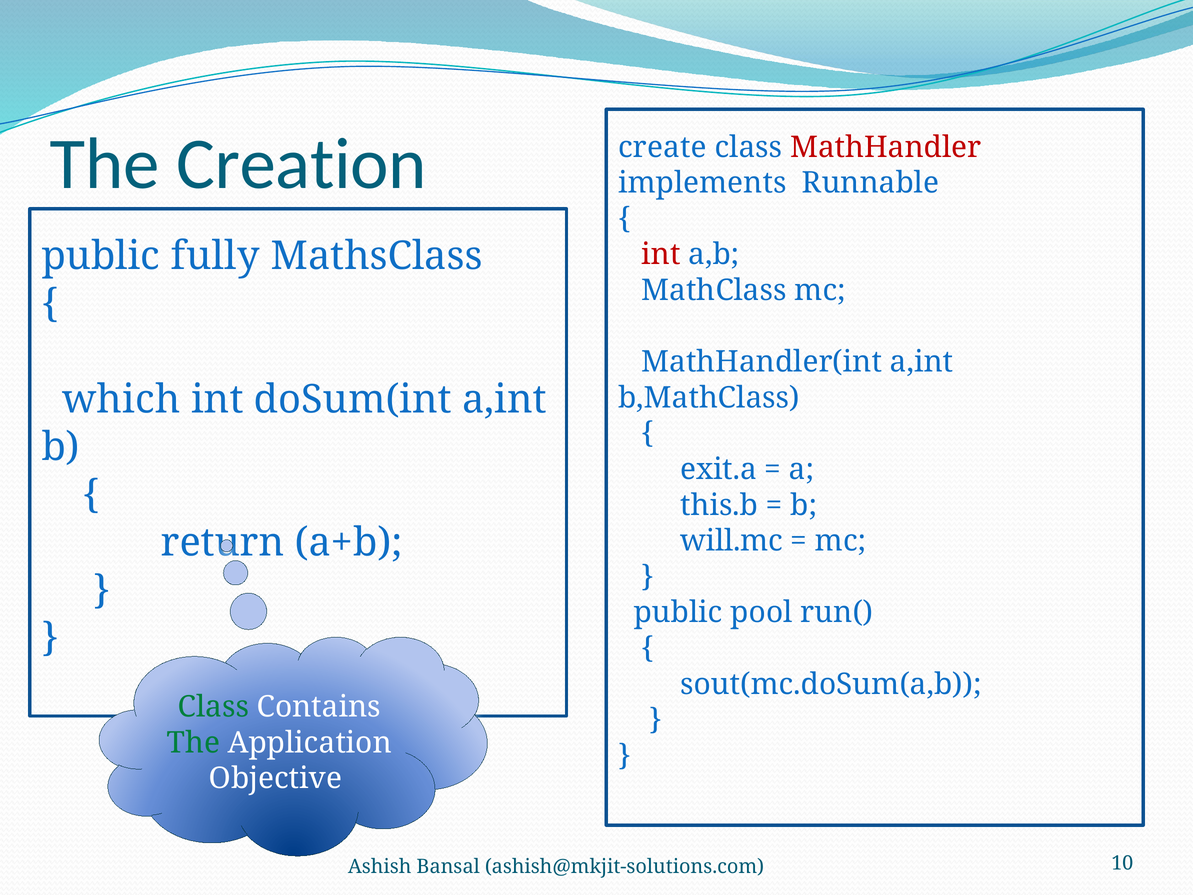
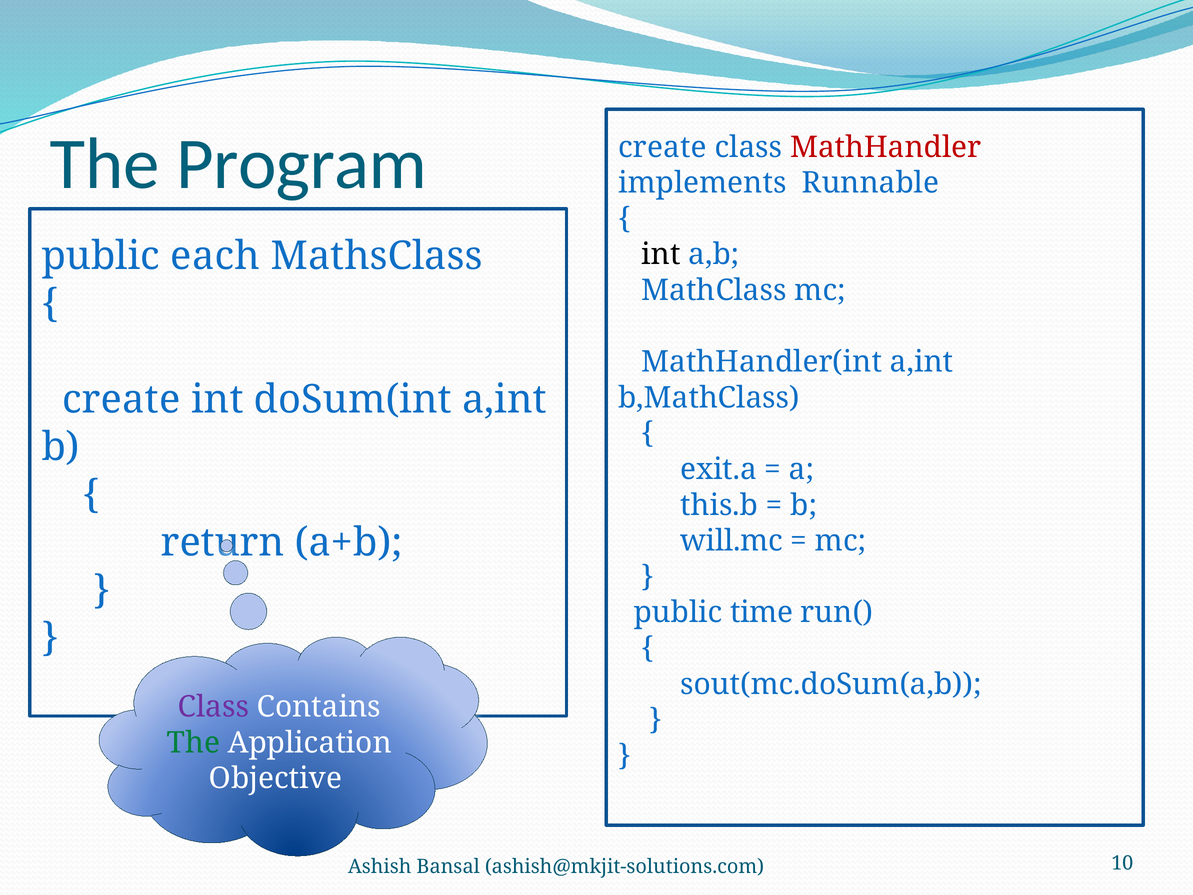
Creation: Creation -> Program (302, 164)
fully: fully -> each (215, 256)
int colour: red -> black (661, 255)
which: which -> create (121, 399)
pool: pool -> time (762, 612)
Class colour: green -> purple (213, 707)
